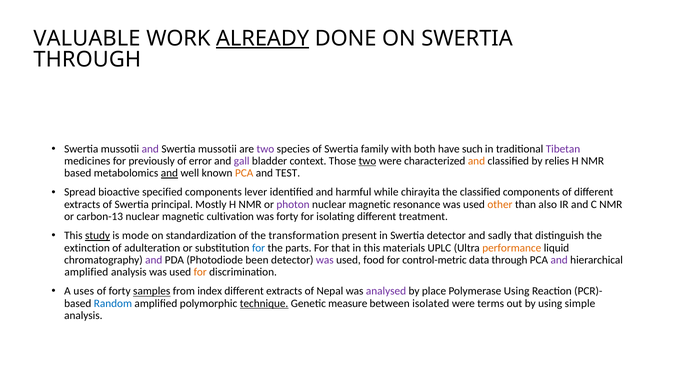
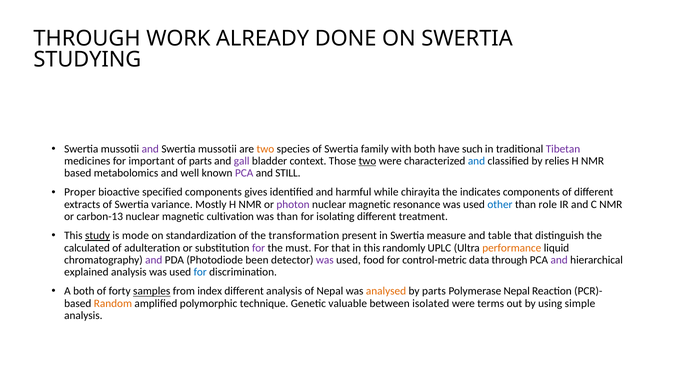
VALUABLE: VALUABLE -> THROUGH (87, 39)
ALREADY underline: present -> none (263, 39)
THROUGH: THROUGH -> STUDYING (87, 60)
two colour: purple -> orange (265, 149)
previously: previously -> important (152, 161)
of error: error -> parts (200, 161)
and colour: orange -> blue (476, 161)
and underline: present -> none (169, 173)
PCA colour: orange -> purple (244, 173)
TEST: TEST -> STILL (288, 173)
Spread: Spread -> Proper (80, 192)
lever: lever -> gives (256, 192)
the classified: classified -> indicates (480, 192)
principal: principal -> variance (172, 205)
other colour: orange -> blue (500, 205)
also: also -> role (548, 205)
was forty: forty -> than (287, 217)
Swertia detector: detector -> measure (446, 236)
sadly: sadly -> table (500, 236)
extinction: extinction -> calculated (87, 248)
for colour: blue -> purple (259, 248)
parts: parts -> must (298, 248)
materials: materials -> randomly (404, 248)
amplified: amplified -> explained (86, 272)
for colour: orange -> blue (200, 272)
A uses: uses -> both (84, 291)
extracts: extracts -> analysis (284, 291)
analysed colour: purple -> orange (386, 291)
by place: place -> parts (434, 291)
Polymerase Using: Using -> Nepal (517, 291)
Random colour: blue -> orange (113, 304)
technique underline: present -> none (264, 304)
measure: measure -> valuable (348, 304)
